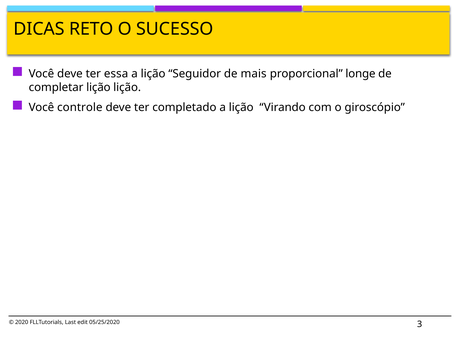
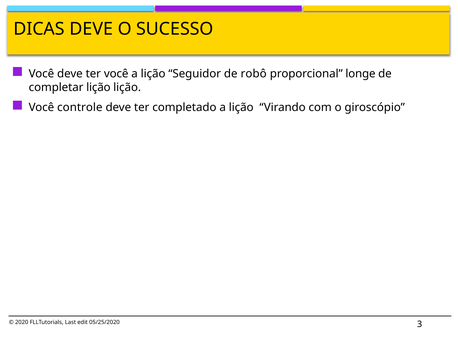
DICAS RETO: RETO -> DEVE (91, 29)
ter essa: essa -> você (116, 74)
mais: mais -> robô (254, 74)
